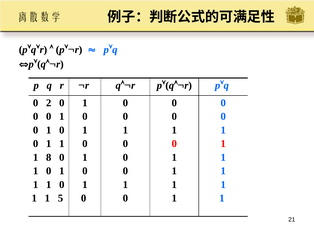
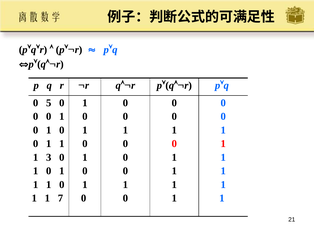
2: 2 -> 5 (49, 103)
8: 8 -> 3 (49, 158)
5: 5 -> 7 (60, 199)
